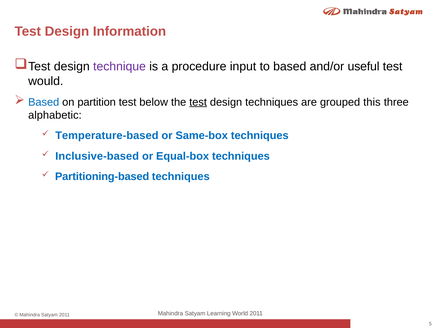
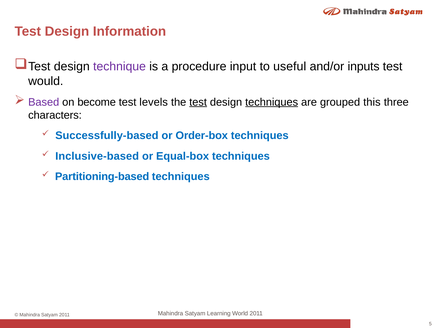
to based: based -> useful (290, 67)
useful: useful -> inputs (364, 67)
Based colour: blue -> purple (44, 102)
partition: partition -> become (97, 102)
below: below -> levels (154, 102)
techniques underline: none -> present (272, 102)
alphabetic: alphabetic -> characters (55, 115)
Temperature-based: Temperature-based -> Successfully-based (107, 136)
Same-box: Same-box -> Order-box (202, 136)
